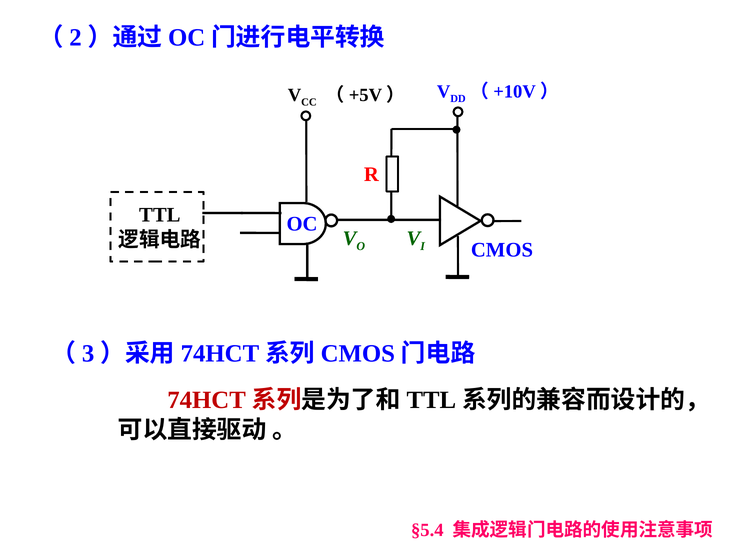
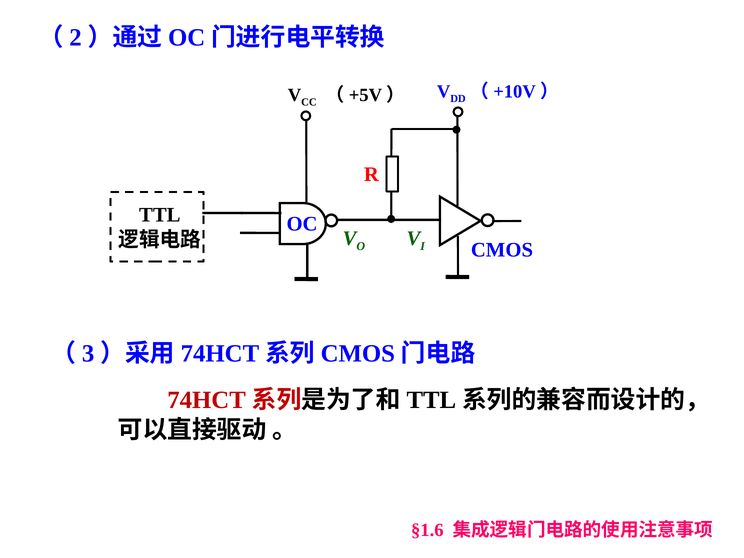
§5.4: §5.4 -> §1.6 (427, 530)
